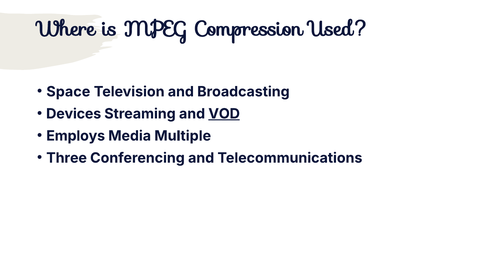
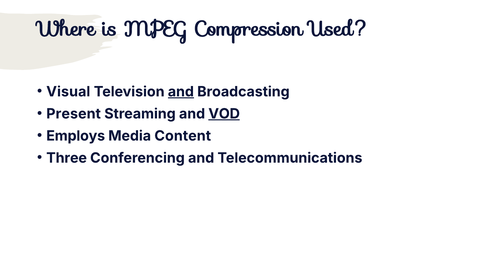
Space: Space -> Visual (68, 92)
and underline: none -> present (181, 92)
Devices: Devices -> Present (74, 114)
Multiple: Multiple -> Content (183, 136)
